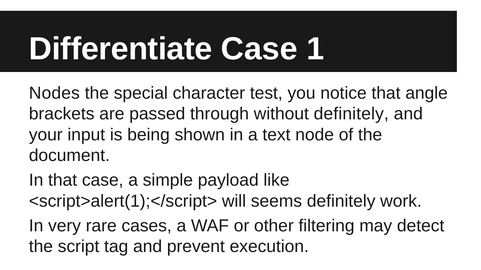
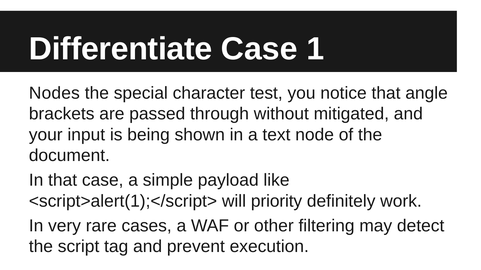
without definitely: definitely -> mitigated (351, 114)
seems: seems -> priority (277, 201)
